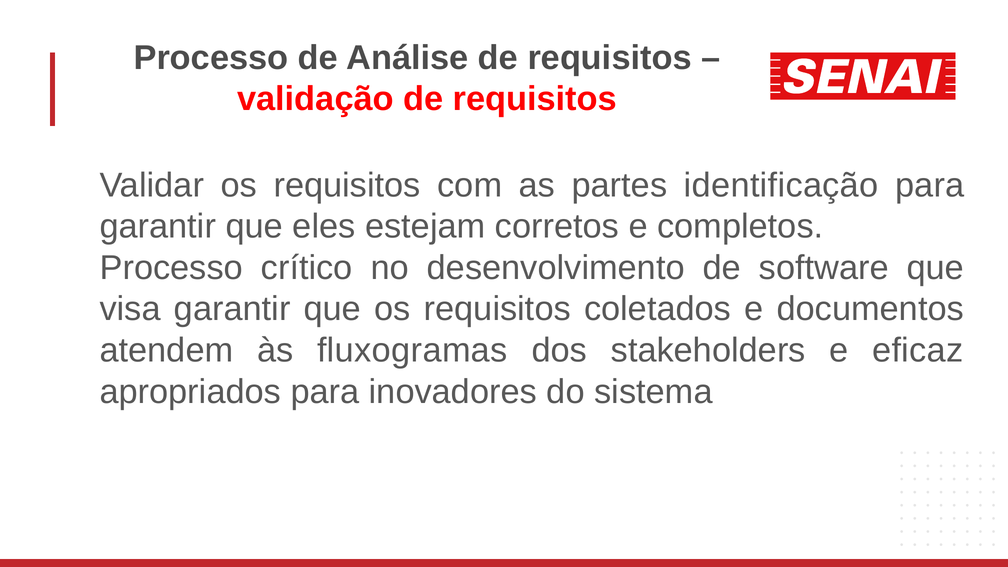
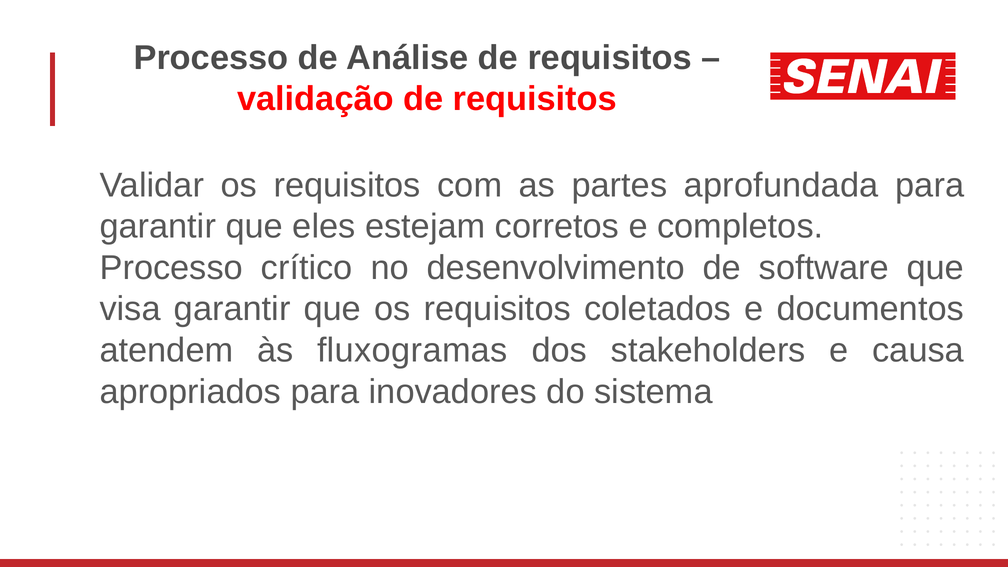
identificação: identificação -> aprofundada (781, 185)
eficaz: eficaz -> causa (918, 350)
